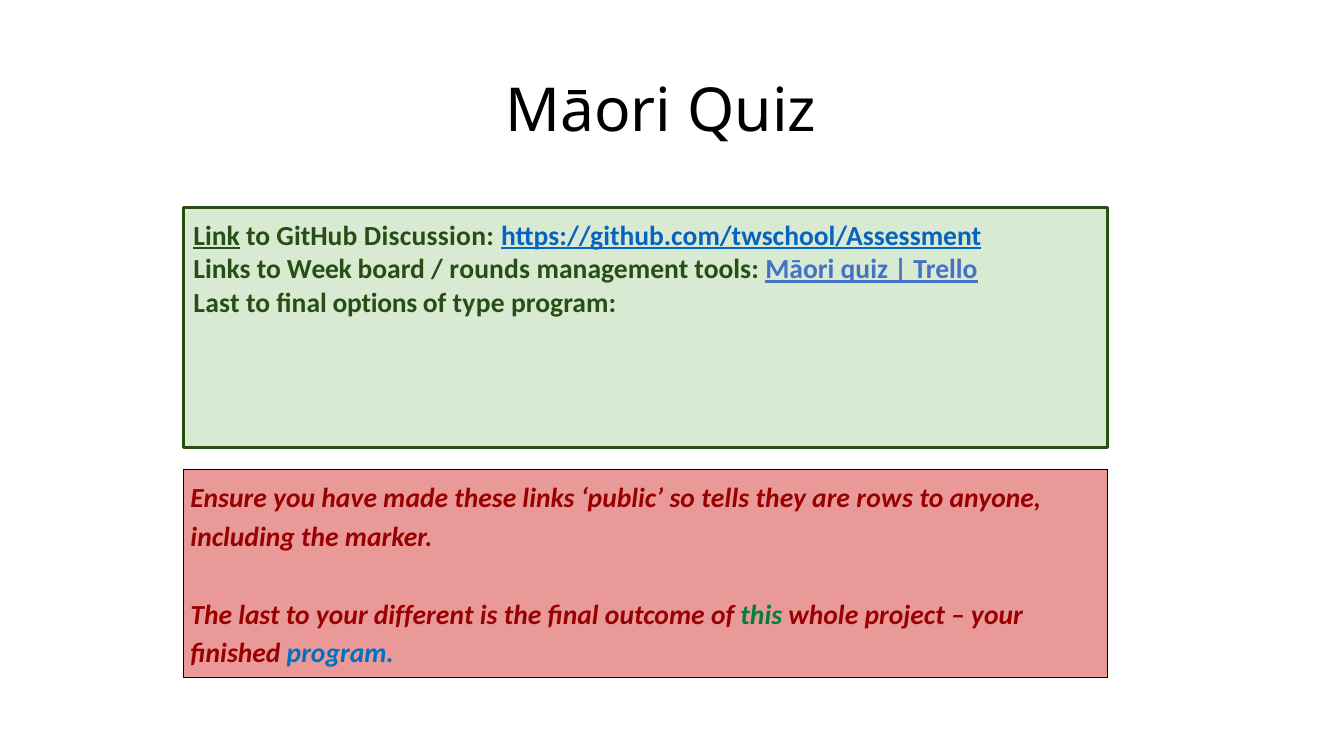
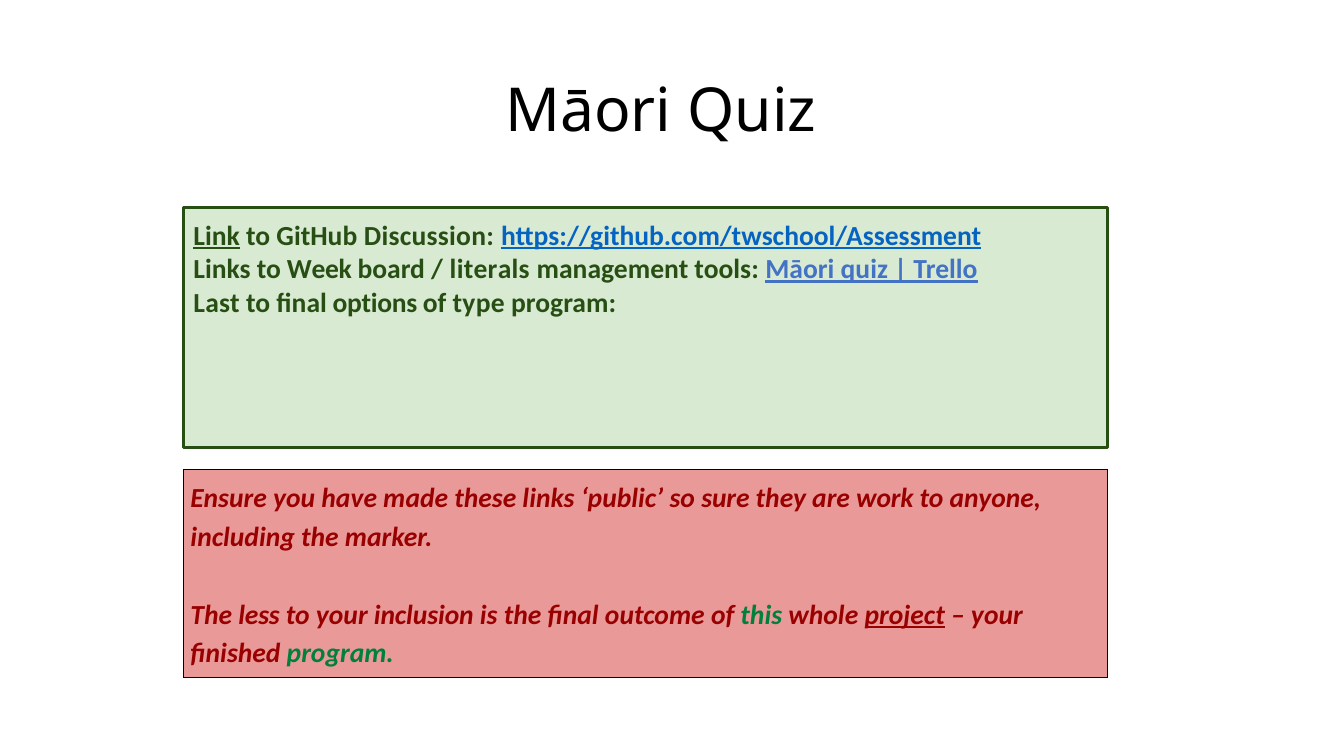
rounds: rounds -> literals (490, 270)
tells: tells -> sure (725, 498)
rows: rows -> work (885, 498)
The last: last -> less (259, 615)
different: different -> inclusion (424, 615)
project underline: none -> present (905, 615)
program colour: blue -> green (340, 653)
